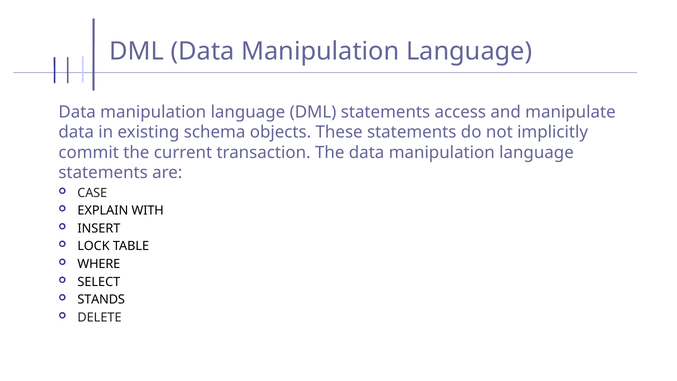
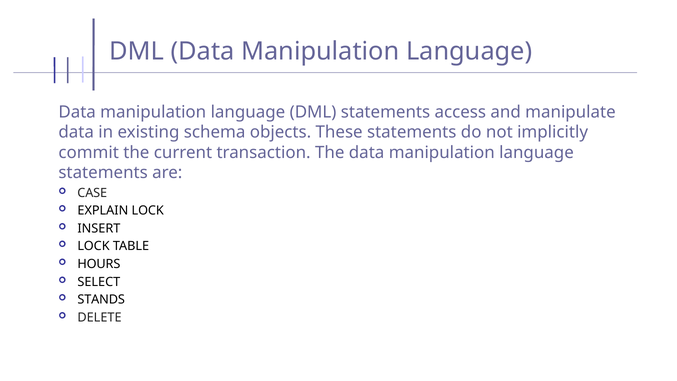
EXPLAIN WITH: WITH -> LOCK (148, 211)
WHERE: WHERE -> HOURS (99, 264)
